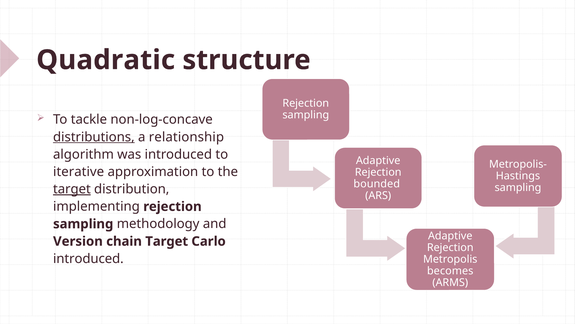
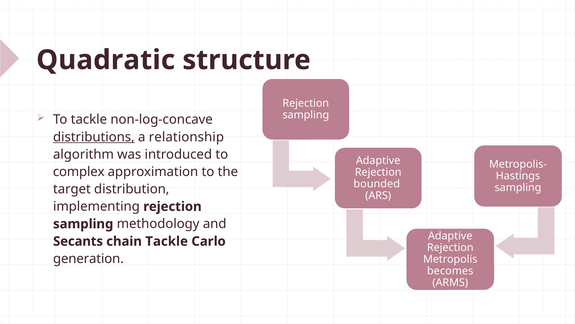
iterative: iterative -> complex (79, 171)
target underline: present -> none (72, 189)
Version: Version -> Secants (78, 241)
chain Target: Target -> Tackle (167, 241)
introduced: introduced -> generation (88, 258)
